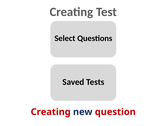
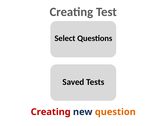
question colour: red -> orange (115, 112)
